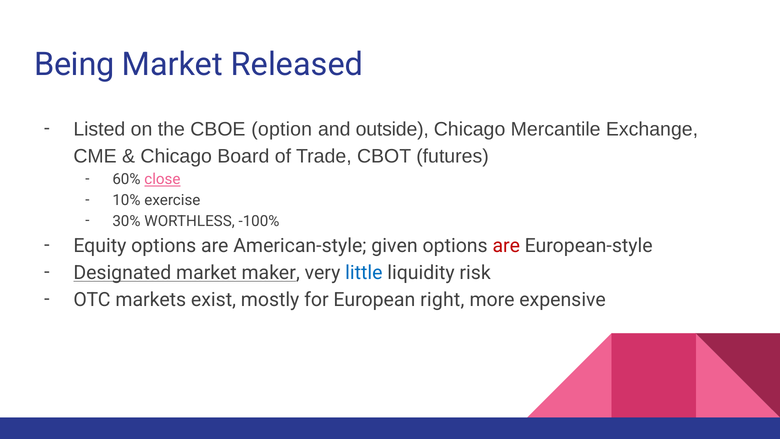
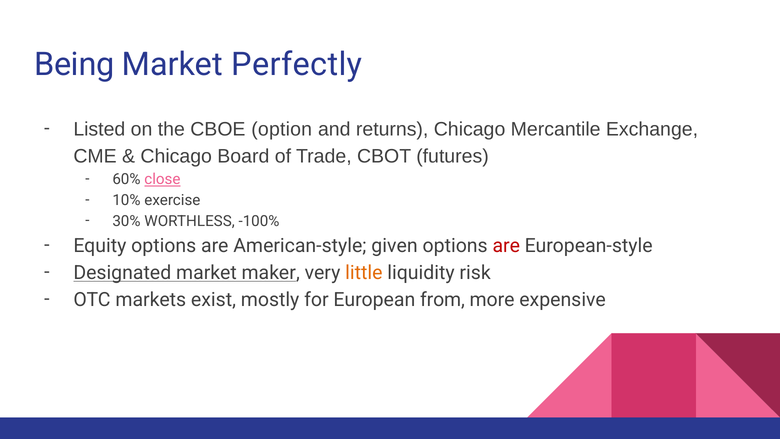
Released: Released -> Perfectly (297, 65)
outside: outside -> returns (392, 129)
little colour: blue -> orange (364, 273)
right: right -> from (442, 300)
